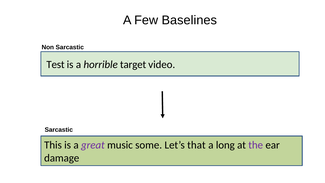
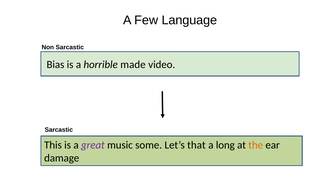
Baselines: Baselines -> Language (189, 20)
Test: Test -> Bias (55, 65)
target: target -> made (133, 65)
the colour: purple -> orange (256, 145)
